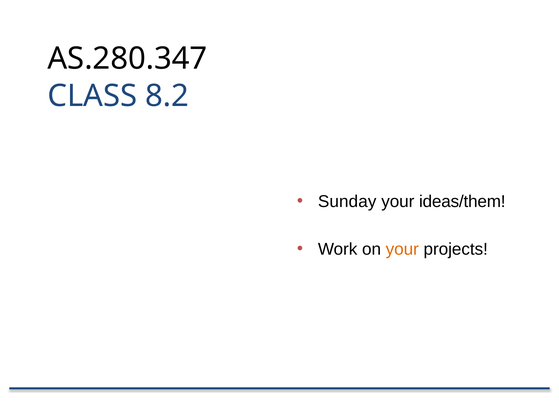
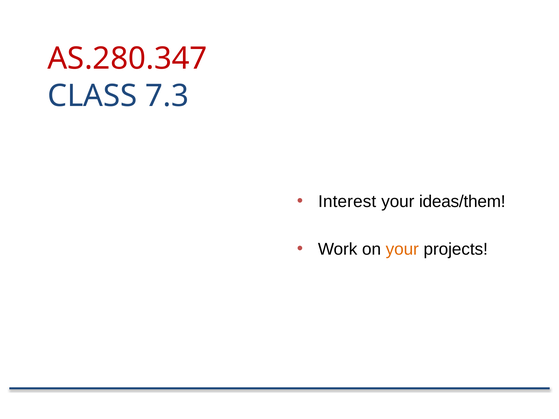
AS.280.347 colour: black -> red (127, 59)
8.2: 8.2 -> 7.3 (167, 96)
Sunday: Sunday -> Interest (347, 202)
